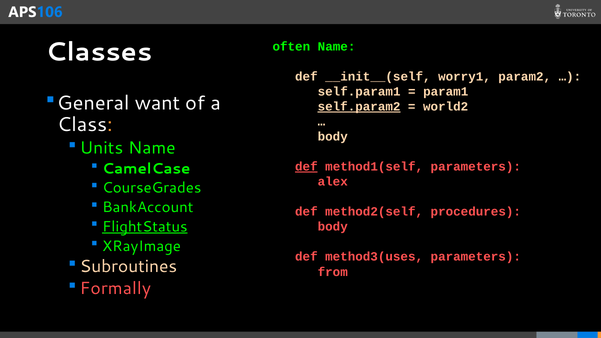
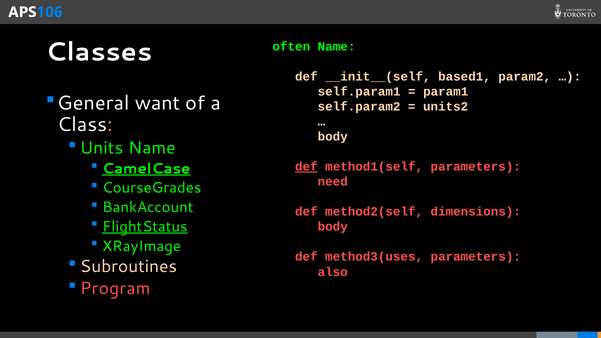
worry1: worry1 -> based1 (465, 77)
self.param2 underline: present -> none (359, 107)
world2: world2 -> units2 (446, 107)
CamelCase underline: none -> present (146, 169)
alex: alex -> need (333, 182)
procedures: procedures -> dimensions (476, 212)
from: from -> also (333, 272)
Formally: Formally -> Program (115, 289)
